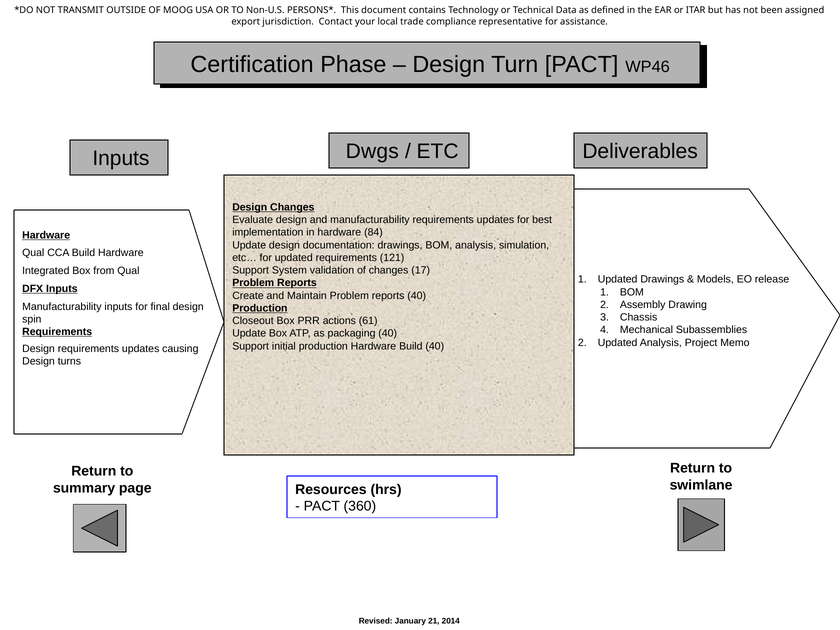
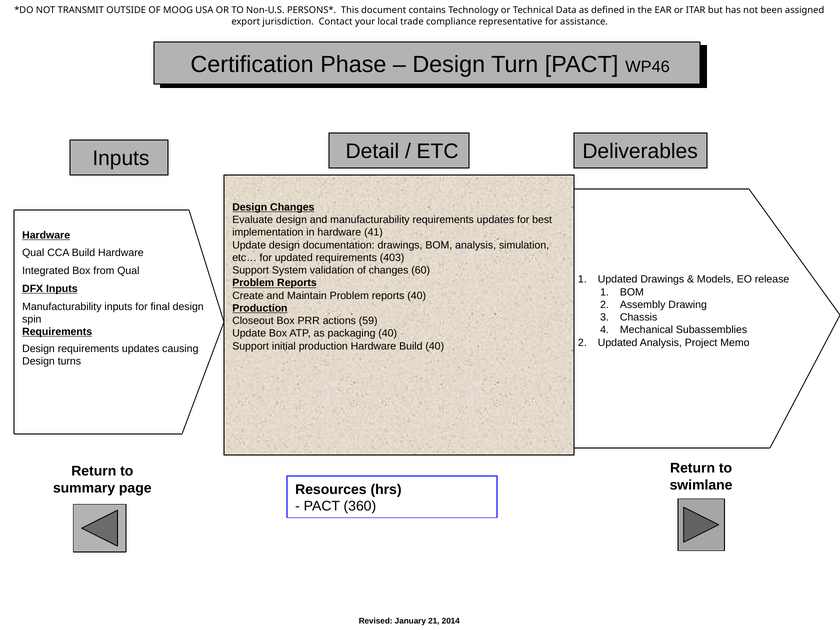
Dwgs: Dwgs -> Detail (372, 151)
84: 84 -> 41 (373, 232)
121: 121 -> 403 (392, 258)
17: 17 -> 60 (421, 270)
61: 61 -> 59 (368, 321)
